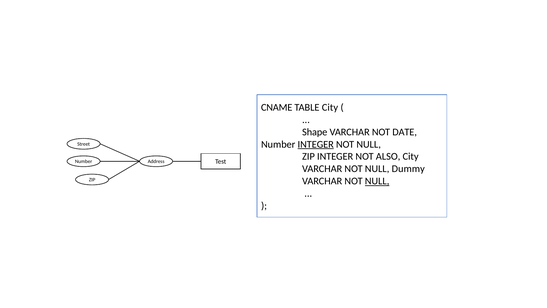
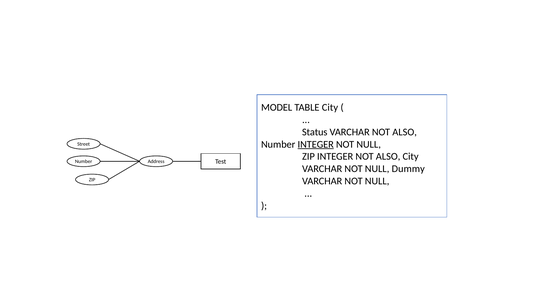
CNAME: CNAME -> MODEL (277, 107)
Shape: Shape -> Status (315, 132)
VARCHAR NOT DATE: DATE -> ALSO (405, 132)
NULL underline: present -> none (377, 181)
